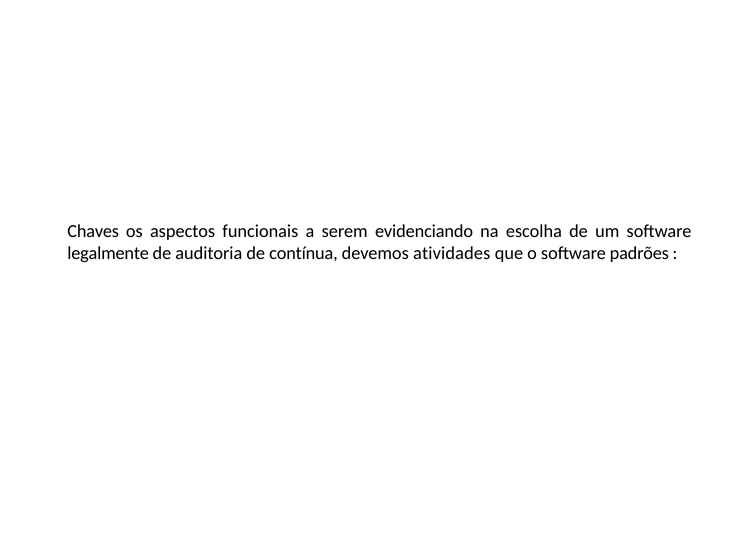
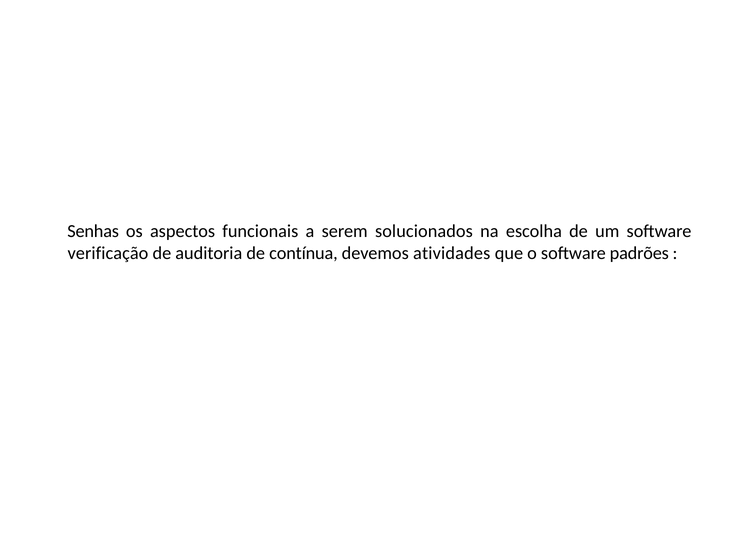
Chaves: Chaves -> Senhas (93, 231)
evidenciando: evidenciando -> solucionados (424, 231)
legalmente: legalmente -> verificação (108, 253)
